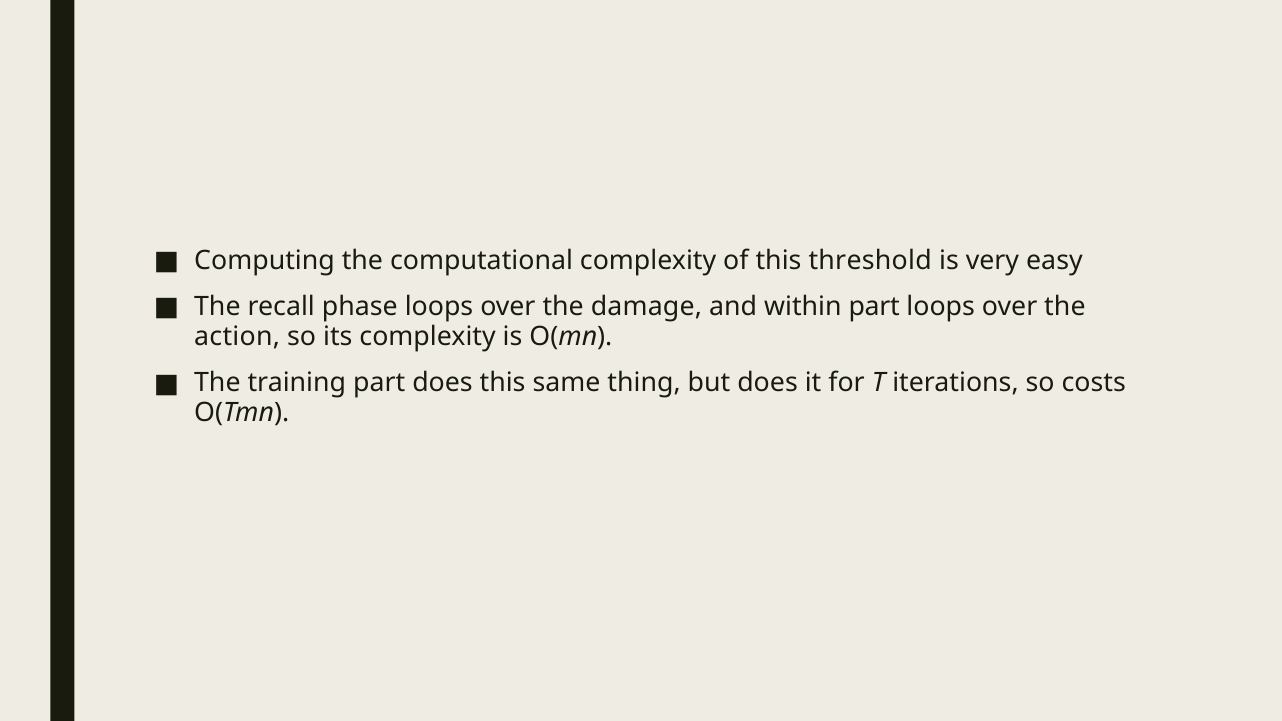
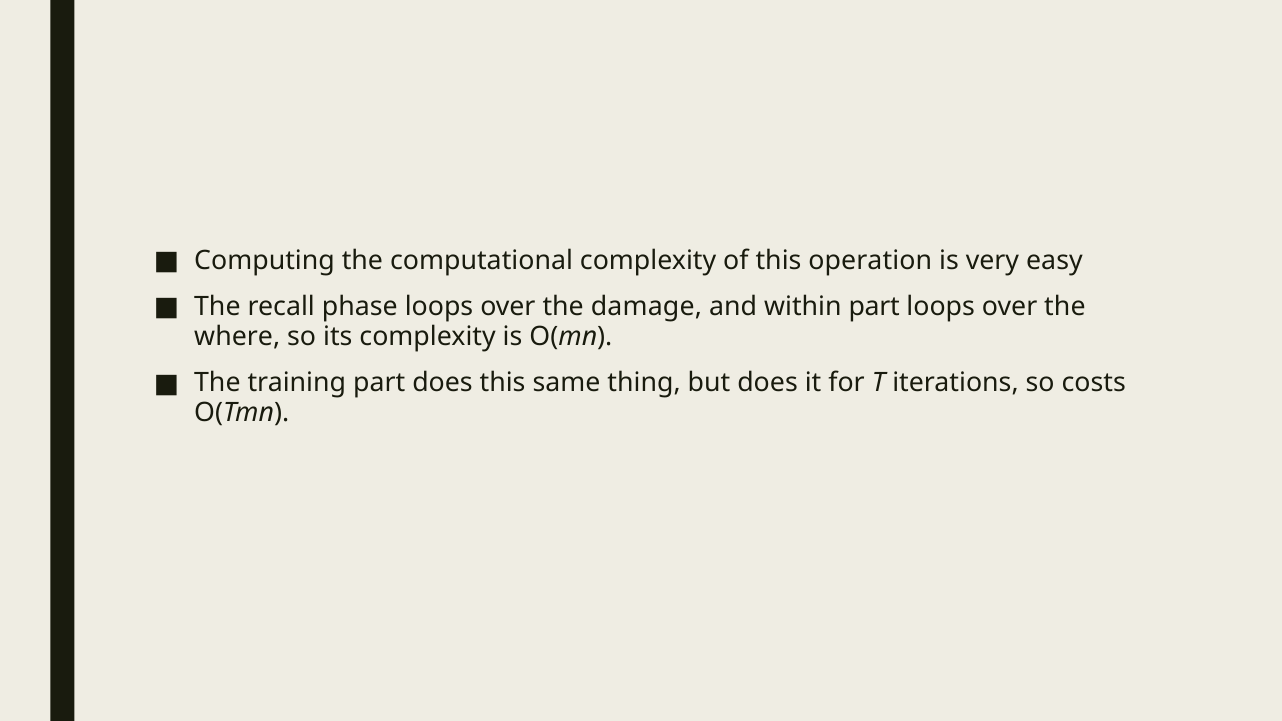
threshold: threshold -> operation (870, 260)
action: action -> where (237, 337)
